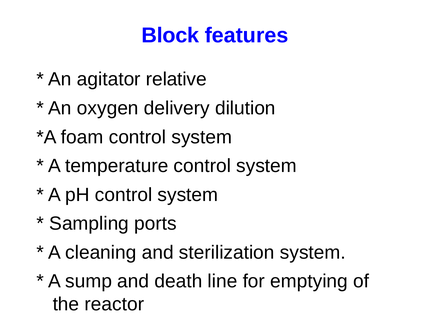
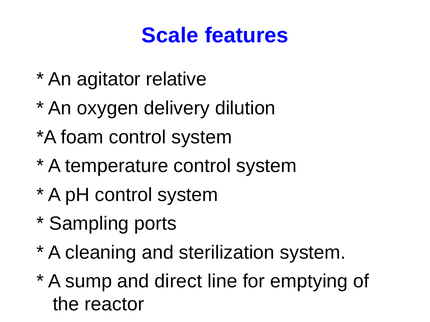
Block: Block -> Scale (170, 36)
death: death -> direct (178, 282)
